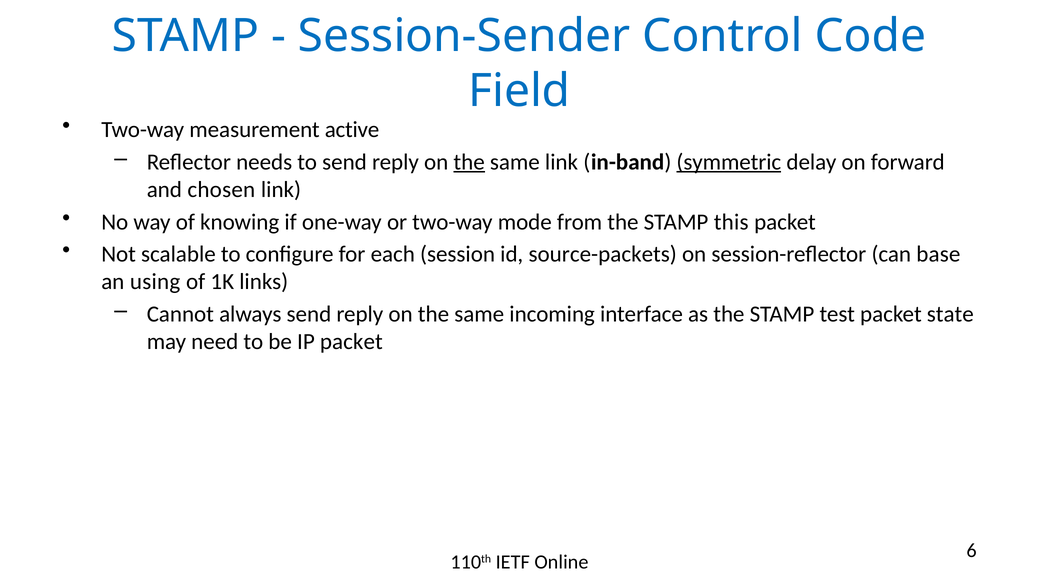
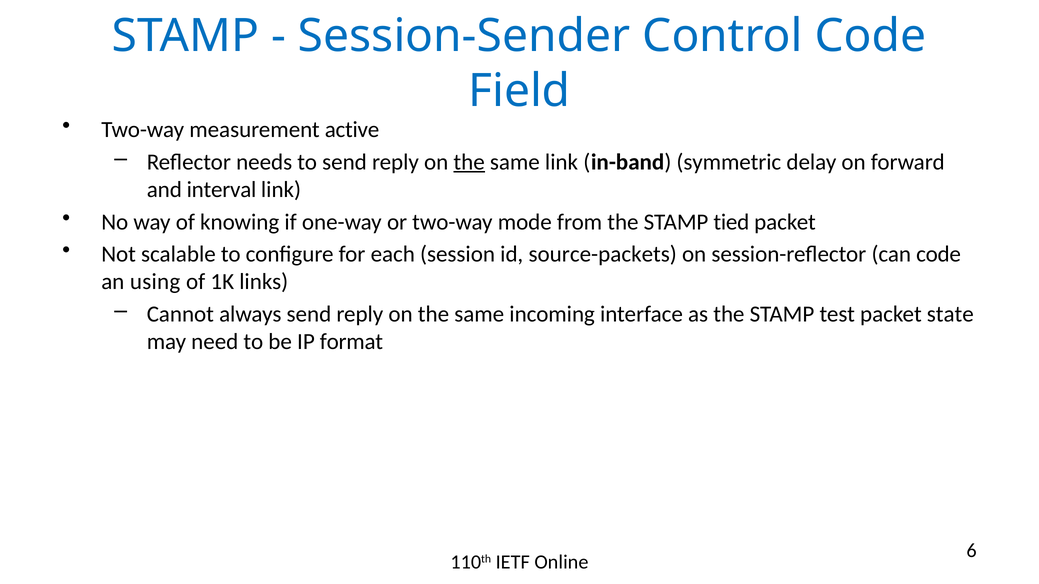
symmetric underline: present -> none (729, 162)
chosen: chosen -> interval (222, 190)
this: this -> tied (731, 222)
can base: base -> code (939, 254)
IP packet: packet -> format (351, 342)
